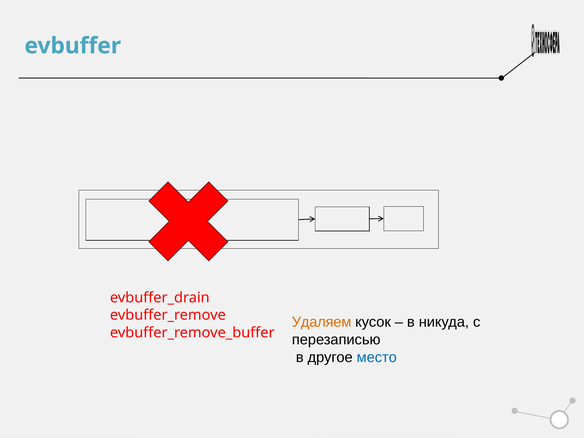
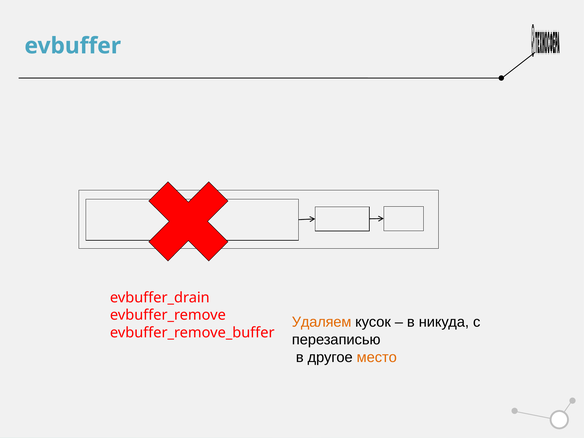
место colour: blue -> orange (377, 357)
